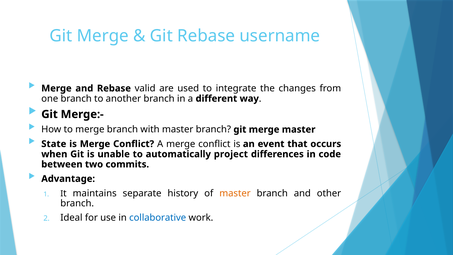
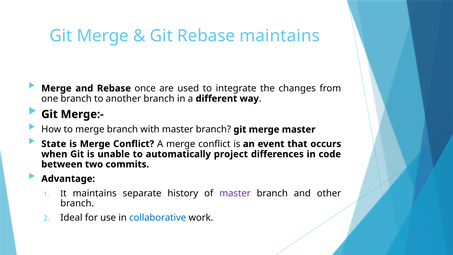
Rebase username: username -> maintains (280, 36)
valid: valid -> once (145, 88)
master colour: orange -> purple (235, 193)
